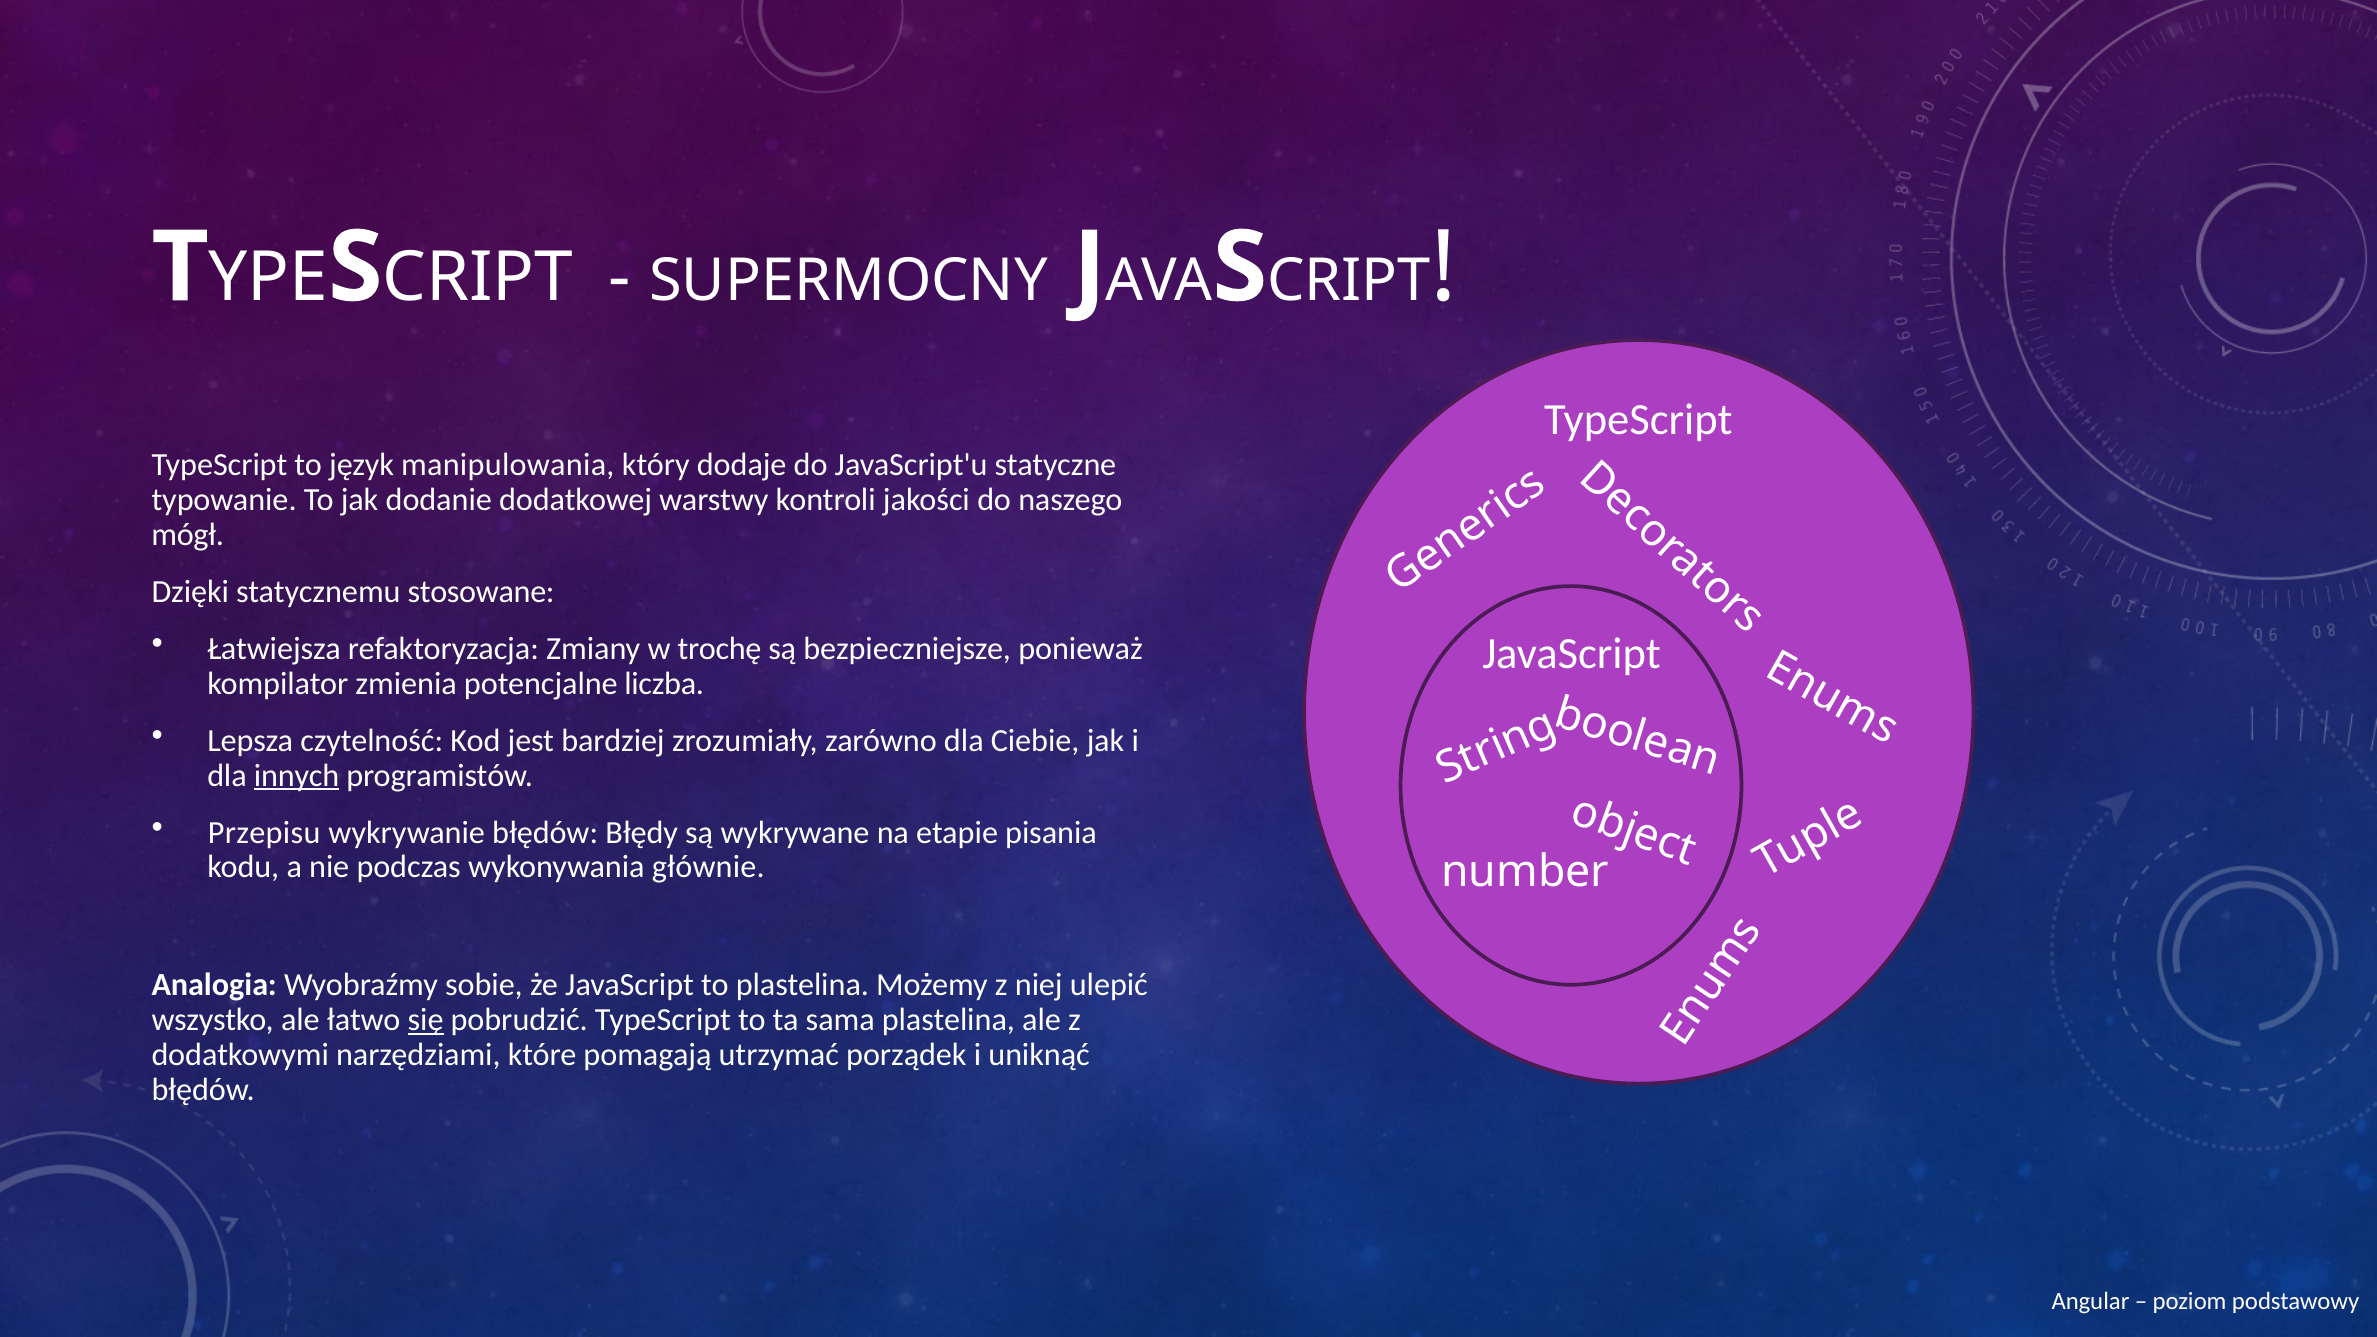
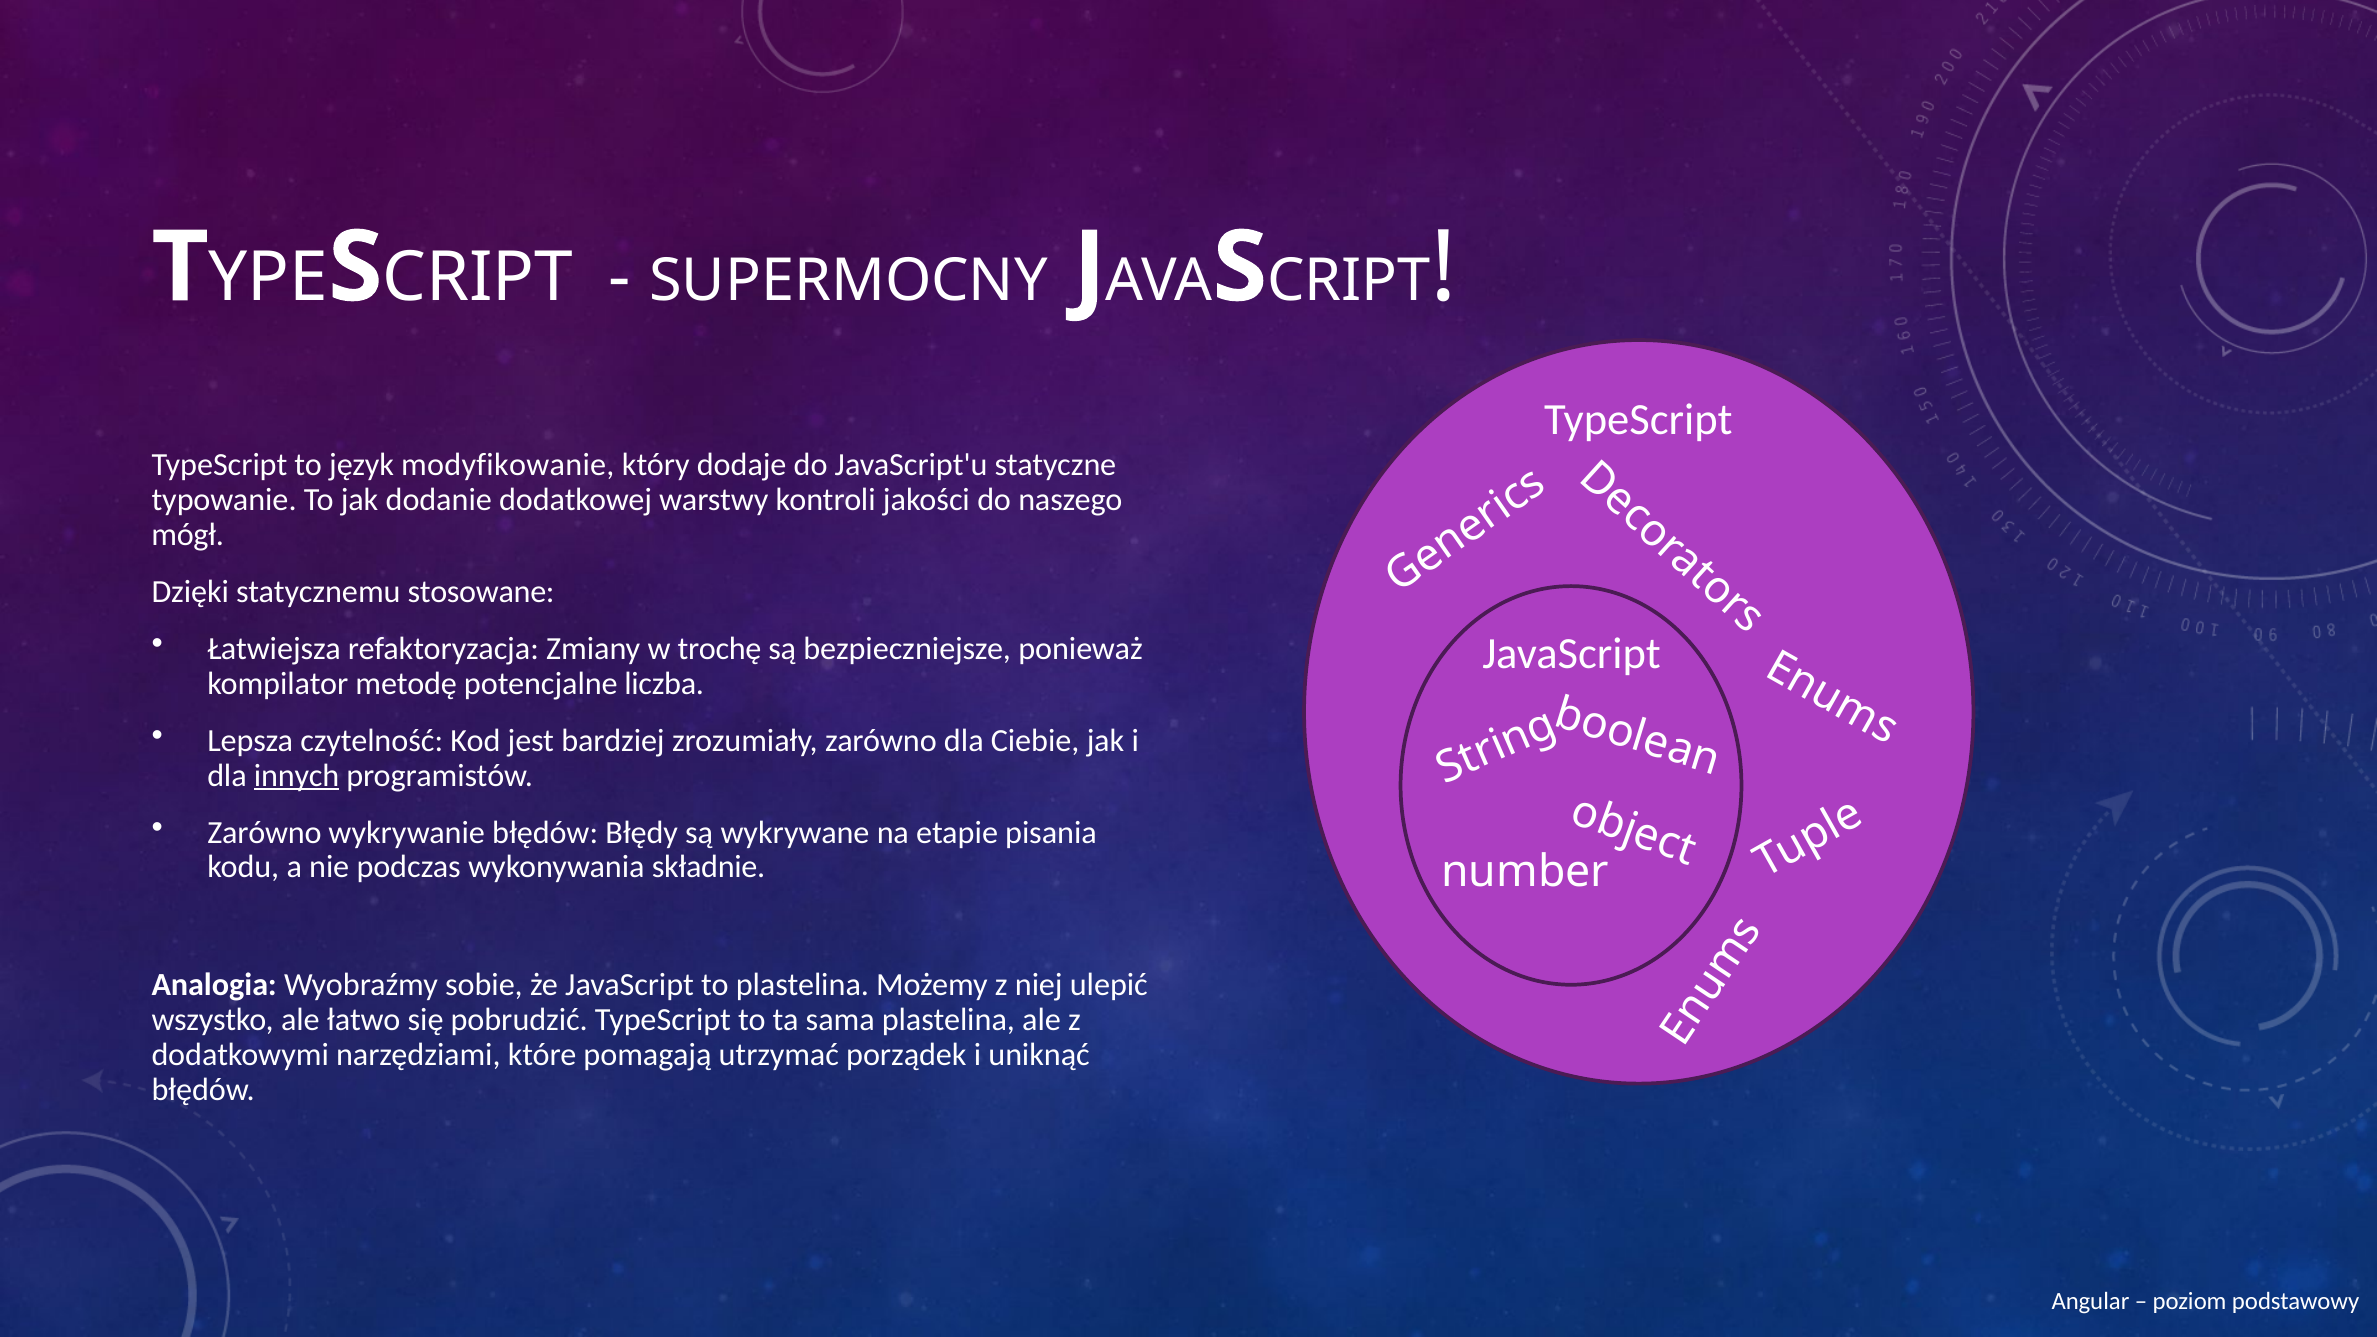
manipulowania: manipulowania -> modyfikowanie (508, 465)
zmienia: zmienia -> metodę (406, 684)
Przepisu: Przepisu -> Zarówno (264, 833)
głównie: głównie -> składnie (709, 867)
się underline: present -> none (426, 1020)
